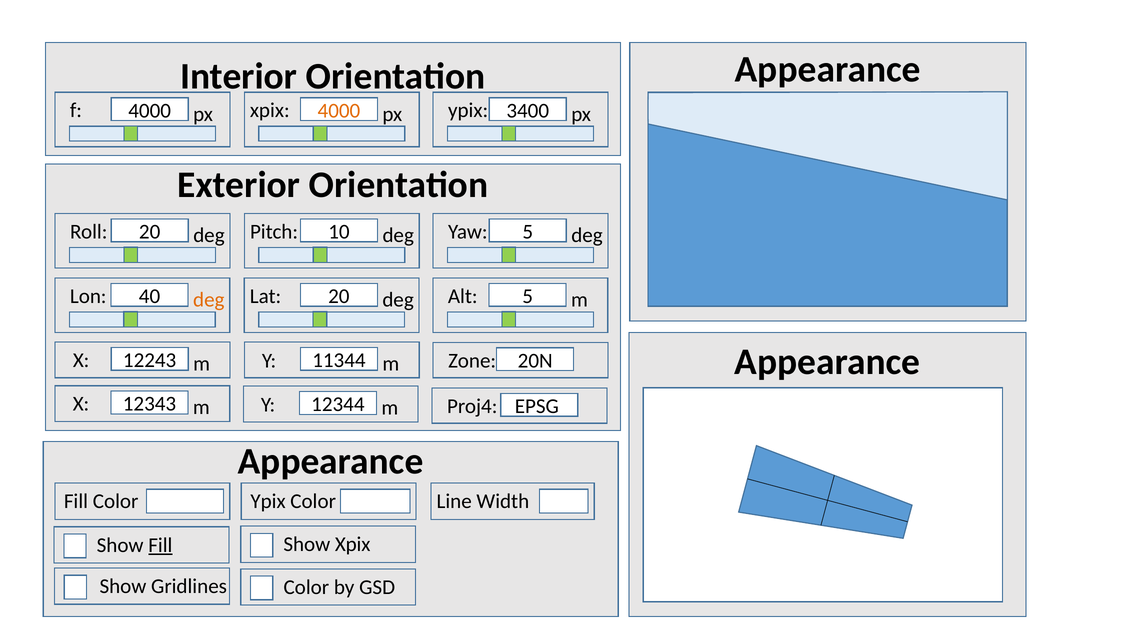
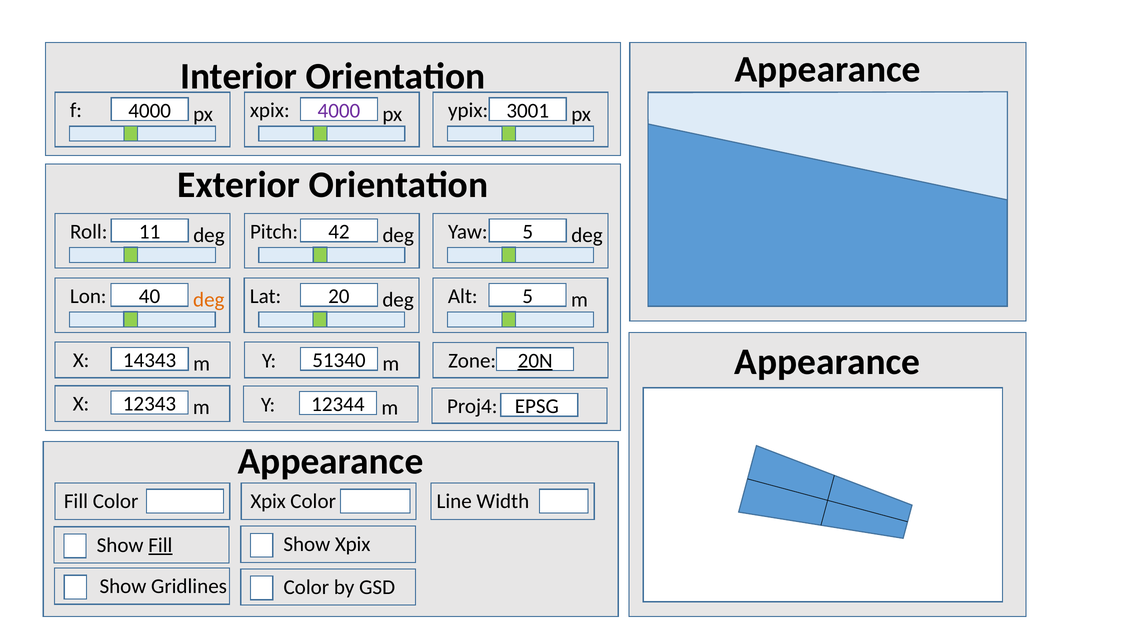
4000 colour: orange -> purple (339, 111)
3400: 3400 -> 3001 (528, 111)
Roll 20: 20 -> 11 (150, 232)
10: 10 -> 42 (339, 232)
12243: 12243 -> 14343 (150, 360)
11344: 11344 -> 51340 (339, 360)
20N underline: none -> present (535, 361)
Color Ypix: Ypix -> Xpix (268, 501)
